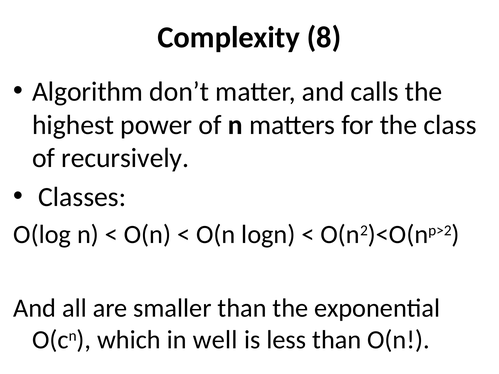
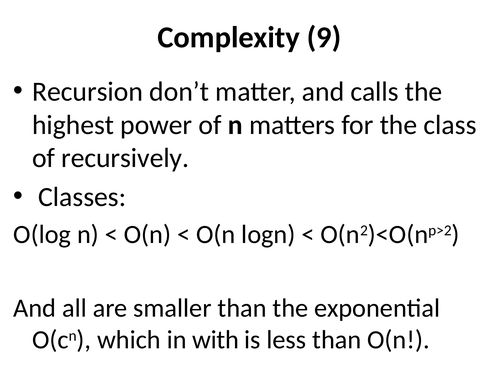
8: 8 -> 9 (324, 37)
Algorithm: Algorithm -> Recursion (88, 92)
well: well -> with (216, 340)
